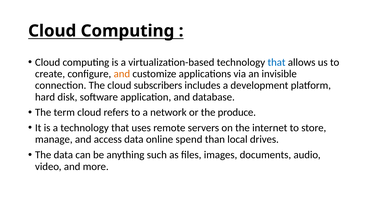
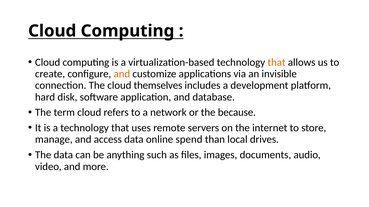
that colour: blue -> orange (277, 62)
subscribers: subscribers -> themselves (158, 86)
produce: produce -> because (237, 113)
